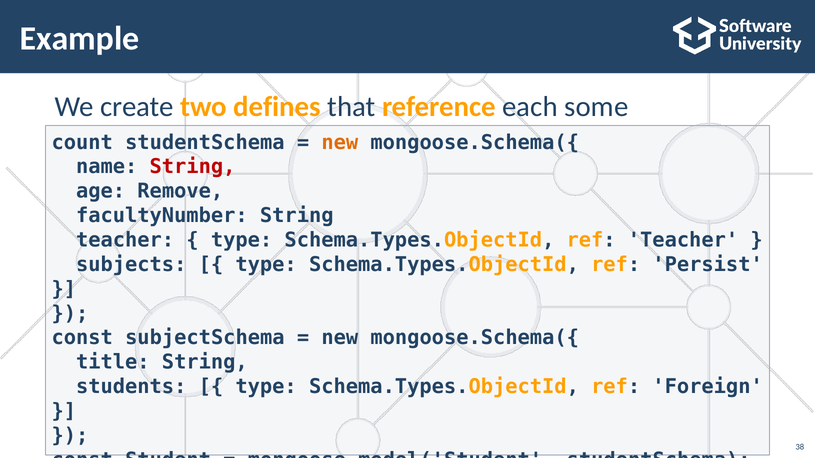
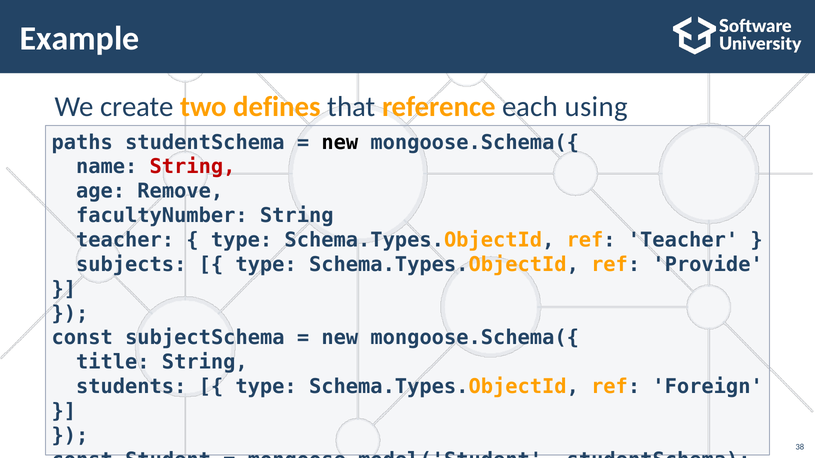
some: some -> using (596, 107)
count: count -> paths (82, 142)
new colour: orange -> black (340, 142)
Persist: Persist -> Provide (708, 265)
